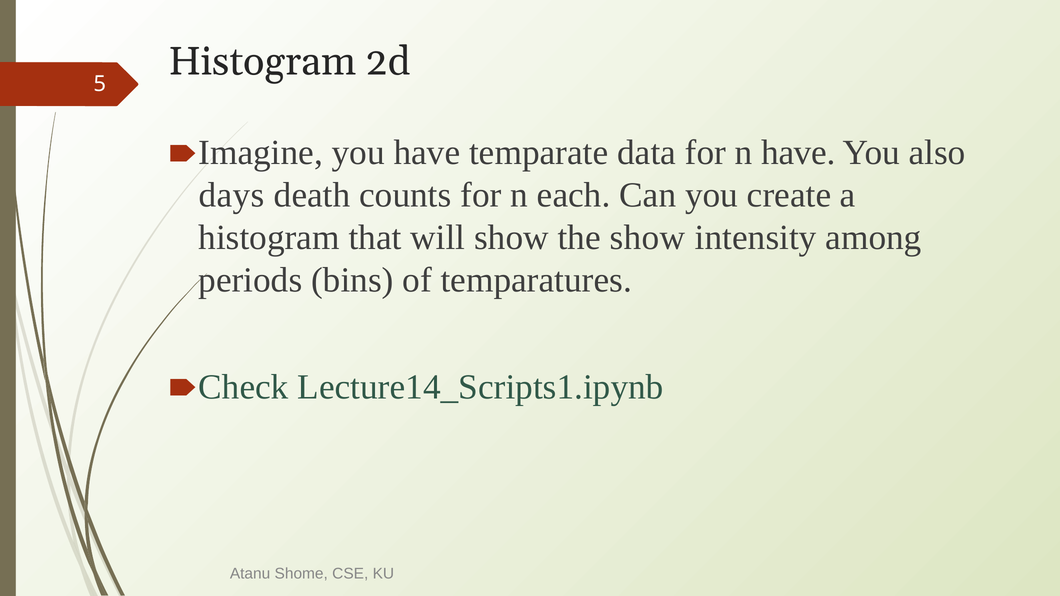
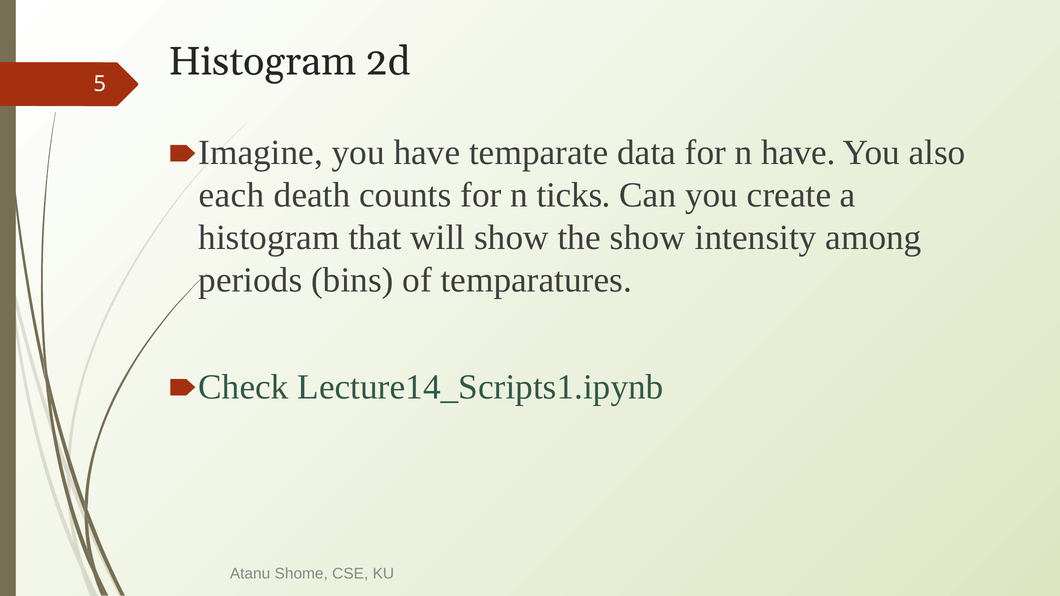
days: days -> each (232, 195)
each: each -> ticks (574, 195)
